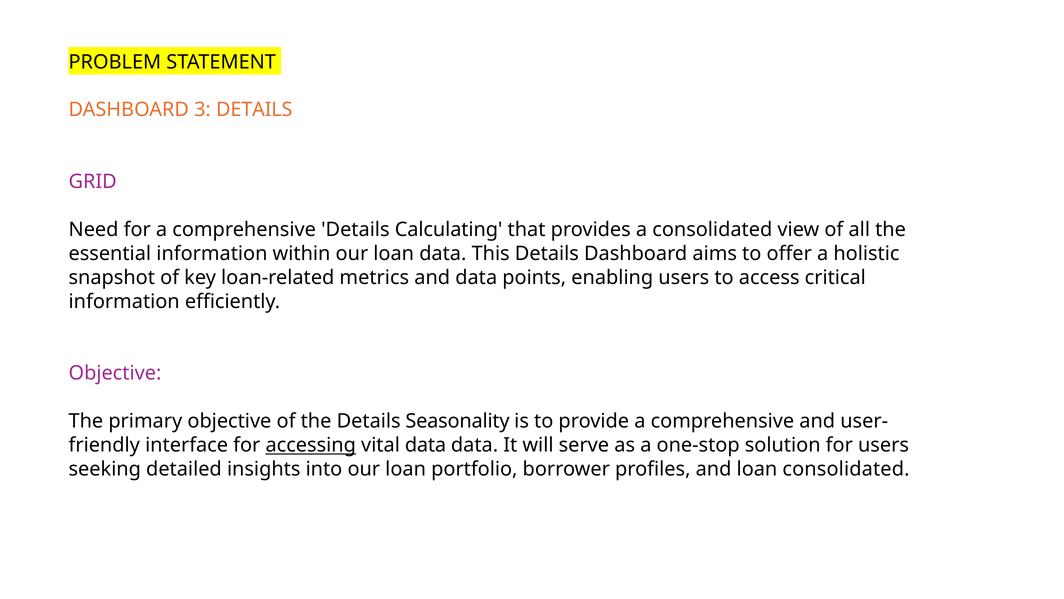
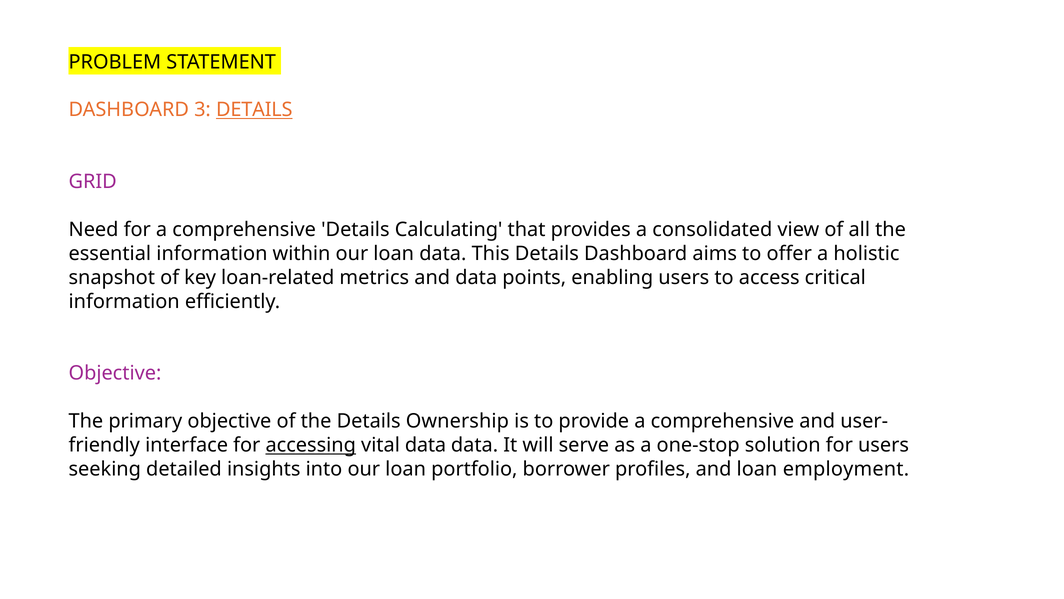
DETAILS underline: none -> present (254, 110)
Seasonality: Seasonality -> Ownership (457, 421)
loan consolidated: consolidated -> employment (846, 469)
